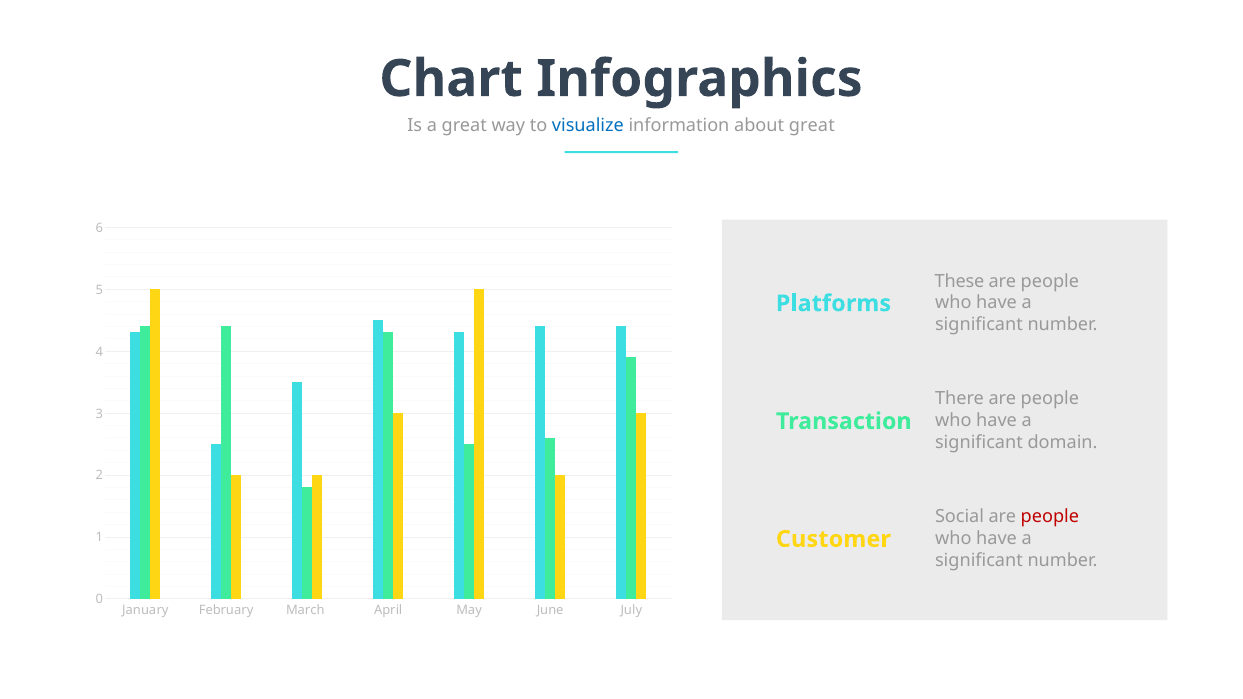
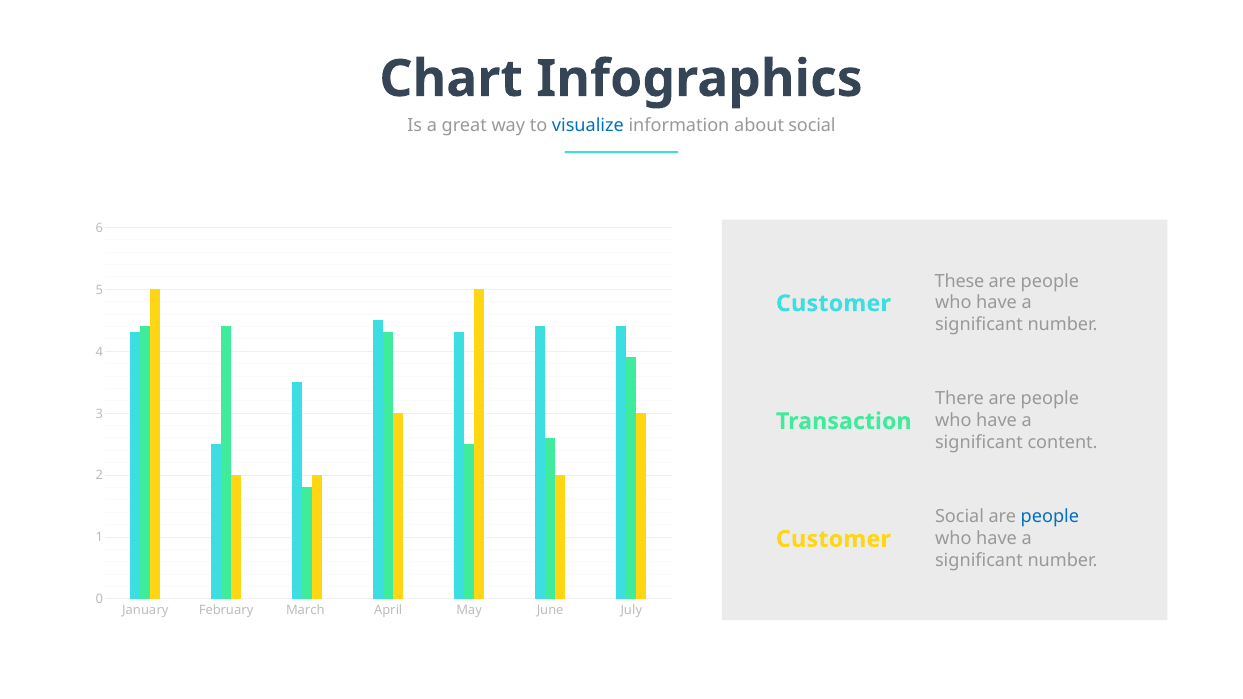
about great: great -> social (812, 125)
Platforms: Platforms -> Customer (833, 304)
domain: domain -> content (1063, 443)
people colour: red -> blue (1050, 517)
